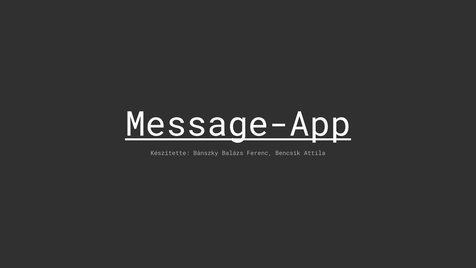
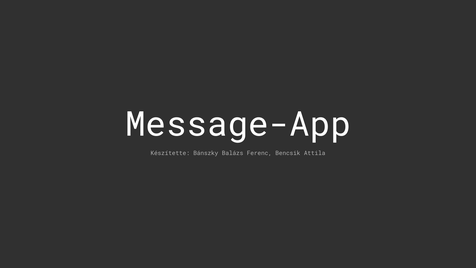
Message-App underline: present -> none (238, 124)
